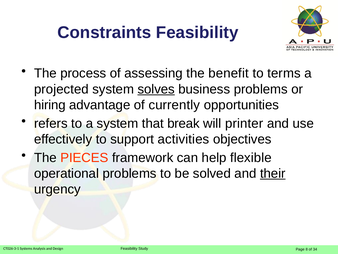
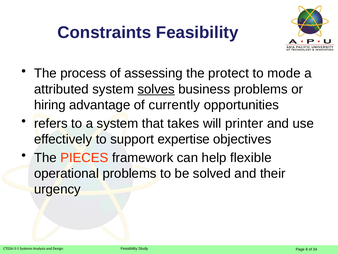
benefit: benefit -> protect (229, 73)
terms: terms -> mode (284, 73)
projected: projected -> attributed (61, 89)
break: break -> takes (183, 123)
activities: activities -> expertise (184, 139)
their underline: present -> none (273, 173)
